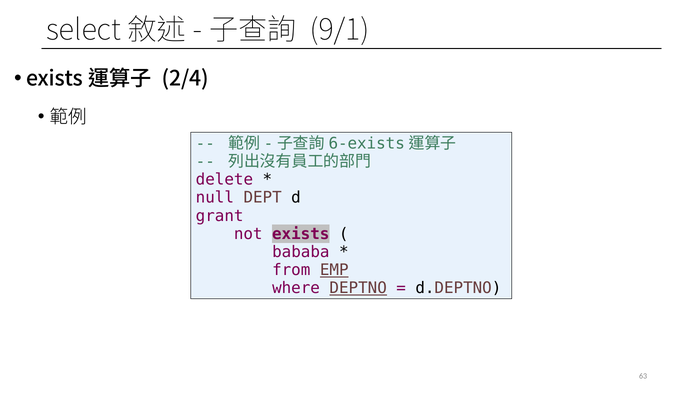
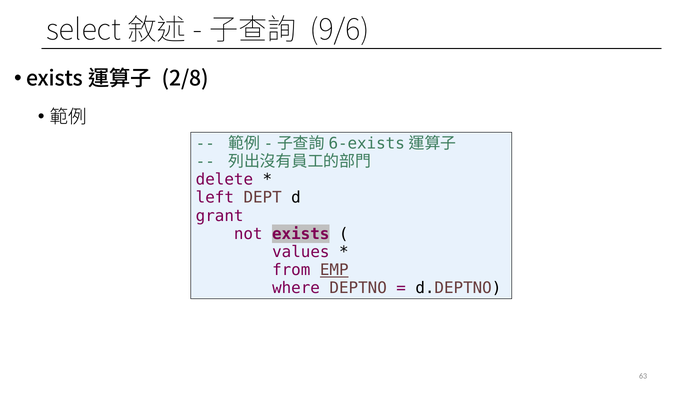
9/1: 9/1 -> 9/6 (340, 30)
2/4: 2/4 -> 2/8 (185, 79)
null: null -> left (215, 198)
bababa: bababa -> values (301, 252)
DEPTNO underline: present -> none (358, 288)
